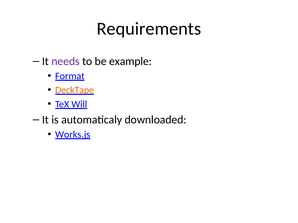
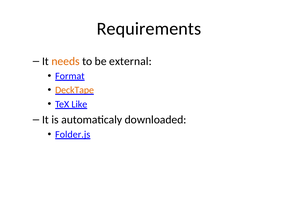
needs colour: purple -> orange (66, 61)
example: example -> external (130, 61)
Will: Will -> Like (79, 104)
Works.js: Works.js -> Folder.js (73, 135)
